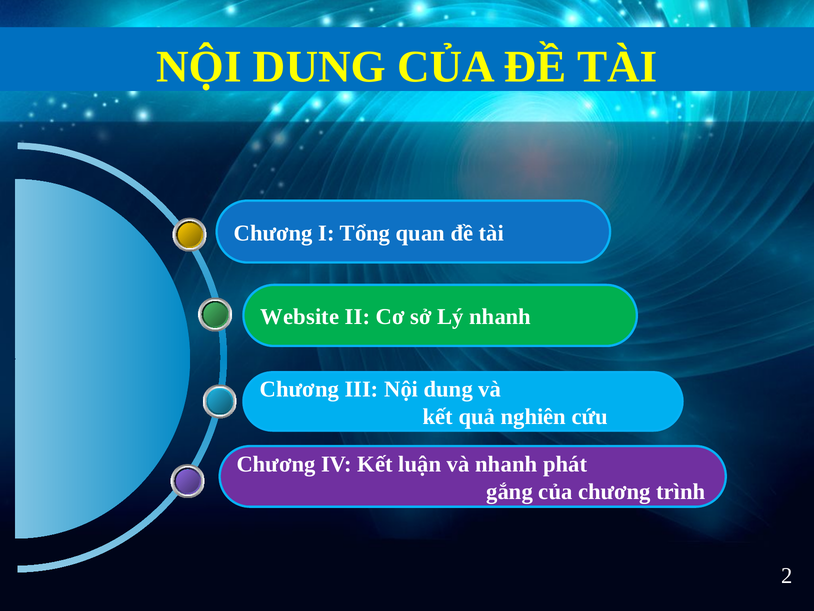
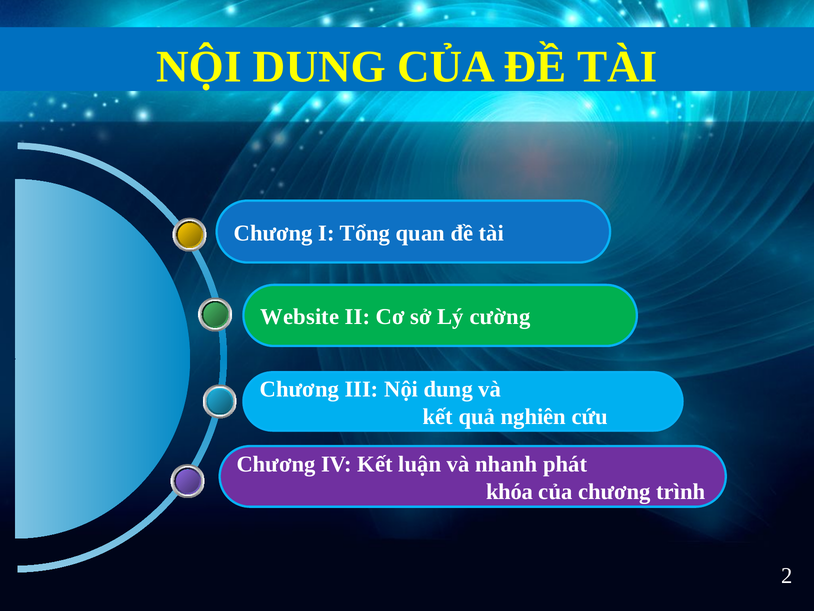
Lý nhanh: nhanh -> cường (500, 317)
gắng: gắng -> khóa (510, 491)
